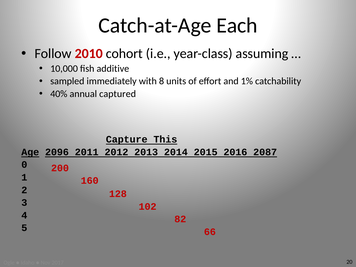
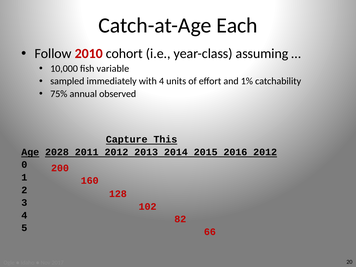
additive: additive -> variable (113, 68)
with 8: 8 -> 4 (162, 81)
40%: 40% -> 75% (59, 94)
captured: captured -> observed (118, 94)
2096: 2096 -> 2028 (57, 152)
2016 2087: 2087 -> 2012 (265, 152)
